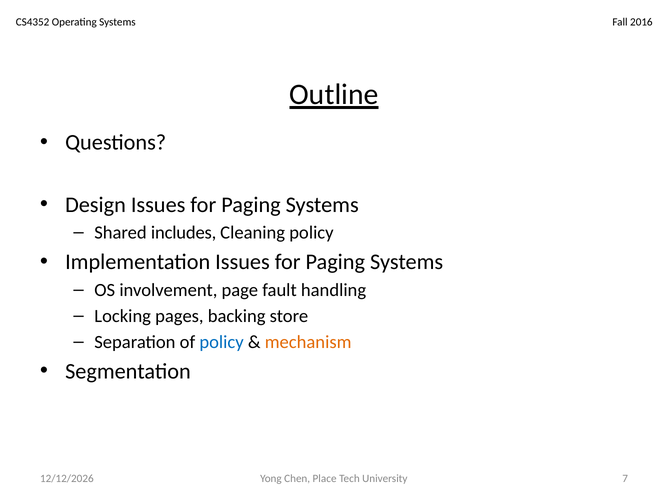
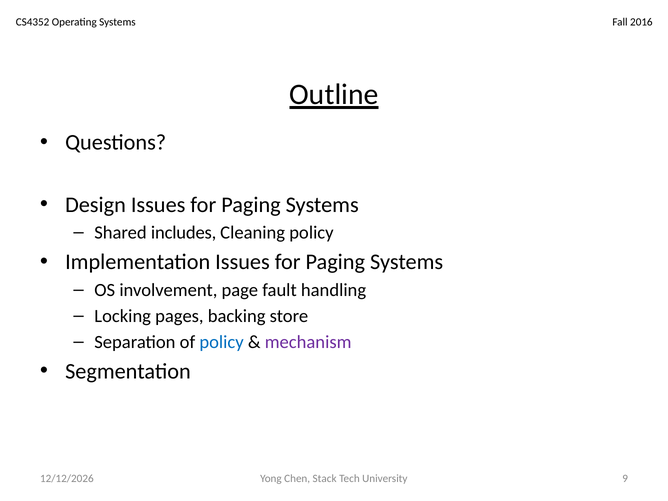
mechanism colour: orange -> purple (308, 342)
Place: Place -> Stack (325, 478)
7: 7 -> 9 (625, 478)
